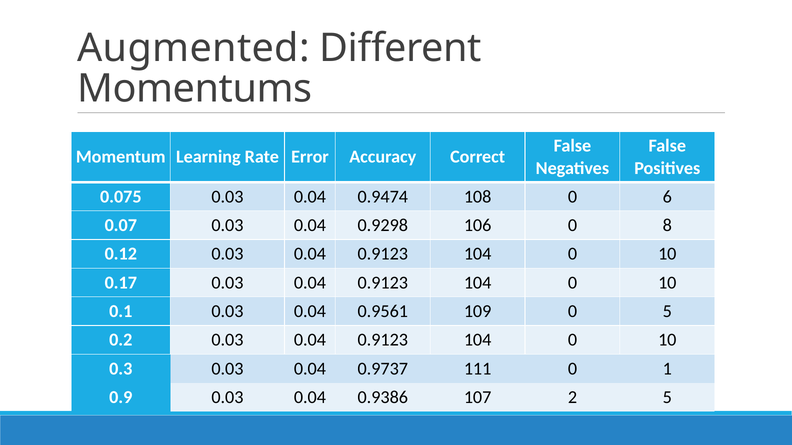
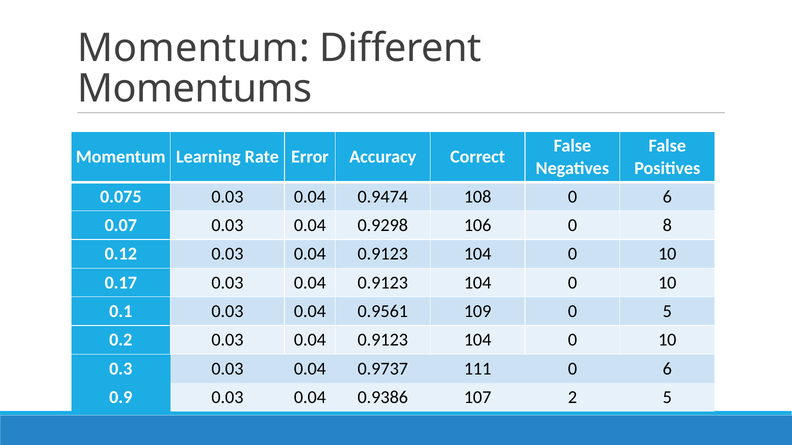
Augmented: Augmented -> Momentum (193, 48)
111 0 1: 1 -> 6 (667, 369)
